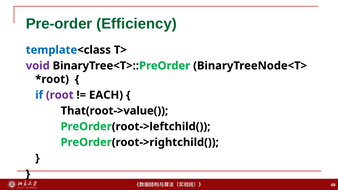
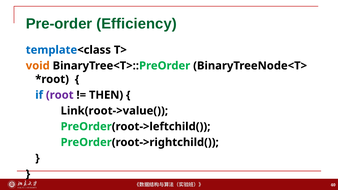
void colour: purple -> orange (38, 66)
EACH: EACH -> THEN (106, 95)
That(root->value(: That(root->value( -> Link(root->value( (114, 111)
